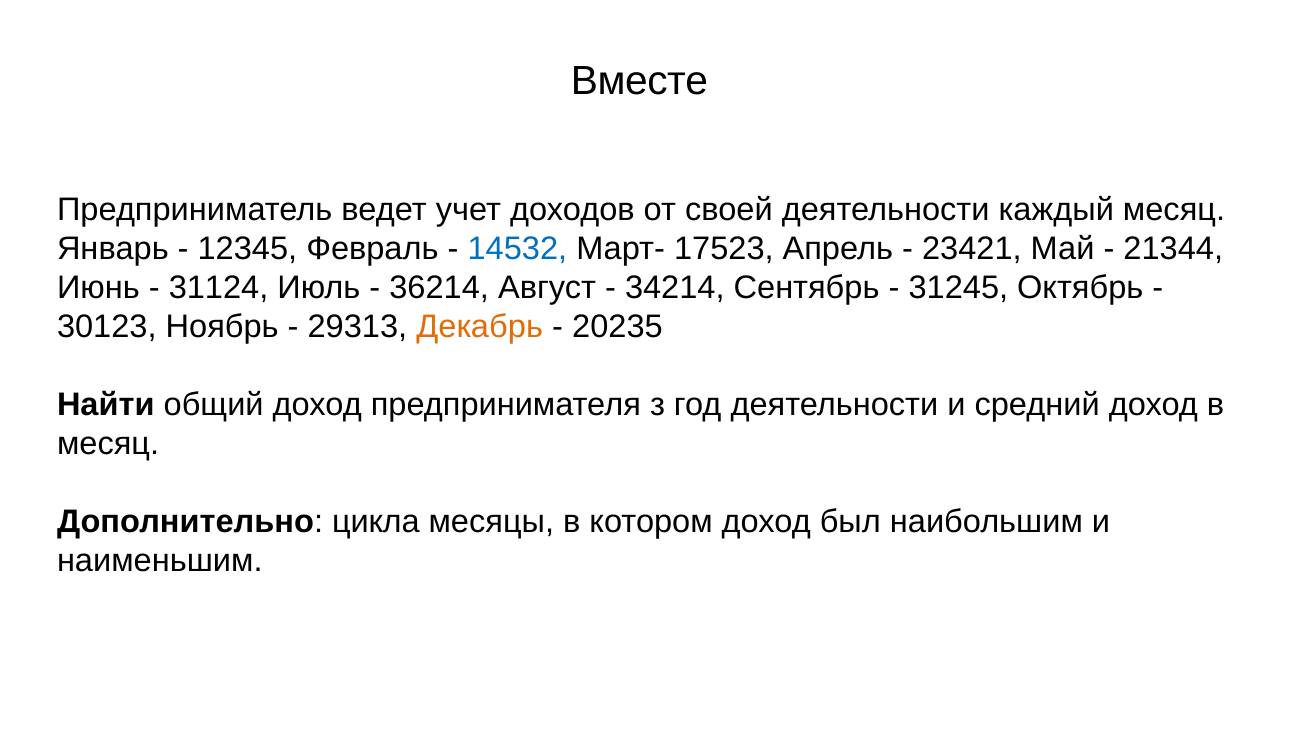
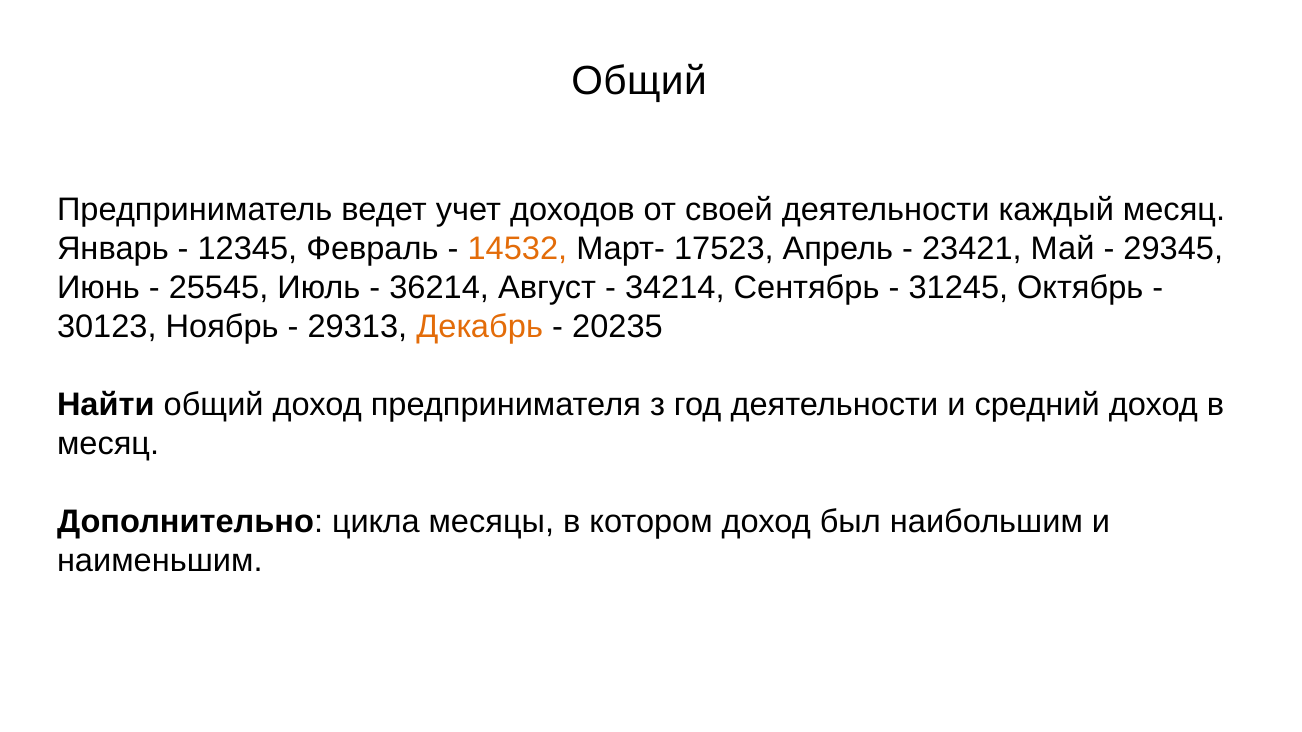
Вместе: Вместе -> Общий (639, 81)
14532 colour: blue -> orange (517, 249)
21344: 21344 -> 29345 (1173, 249)
31124: 31124 -> 25545 (219, 288)
